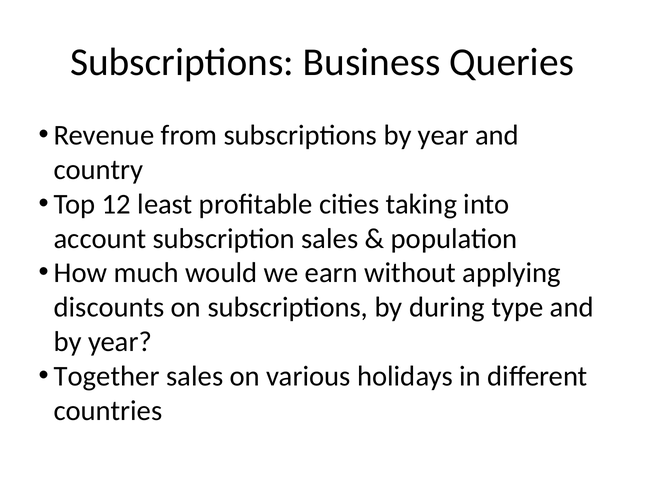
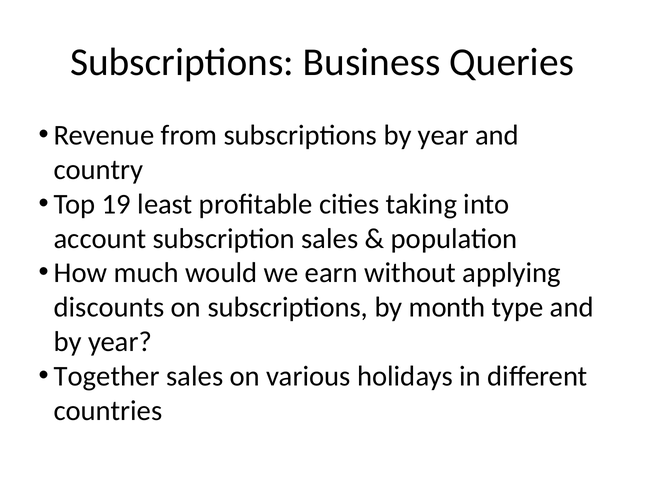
12: 12 -> 19 (116, 204)
during: during -> month (447, 307)
